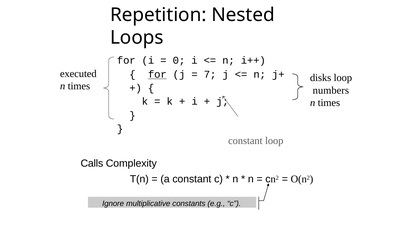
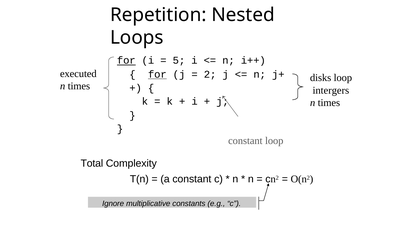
for underline: none -> present (126, 61)
0: 0 -> 5 (179, 61)
7: 7 -> 2 (210, 74)
numbers: numbers -> intergers (331, 90)
Calls: Calls -> Total (92, 163)
